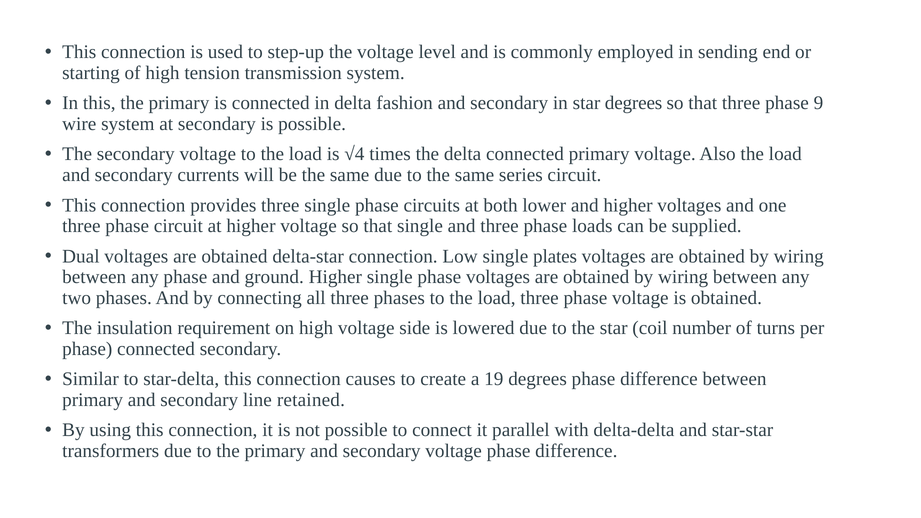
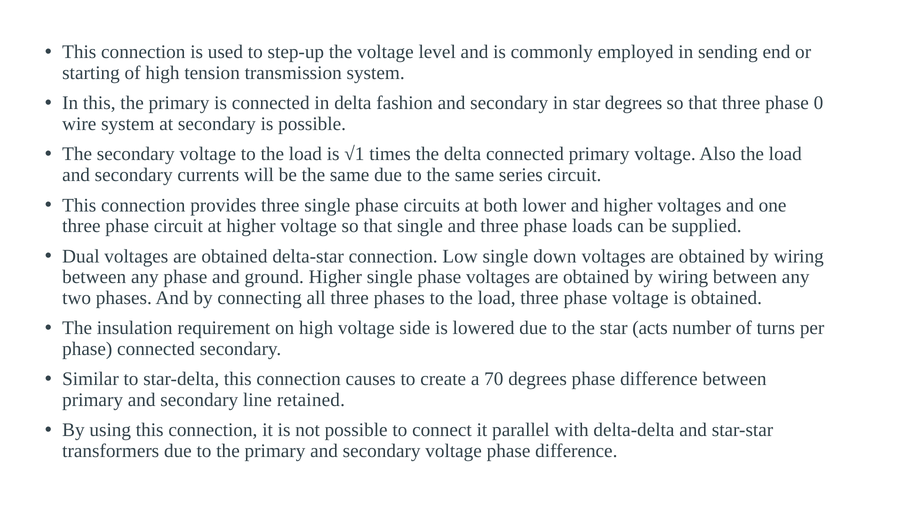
9: 9 -> 0 (818, 103)
√4: √4 -> √1 (354, 154)
plates: plates -> down (555, 256)
coil: coil -> acts (650, 328)
19: 19 -> 70 (494, 379)
